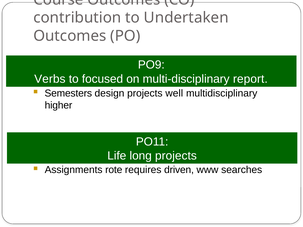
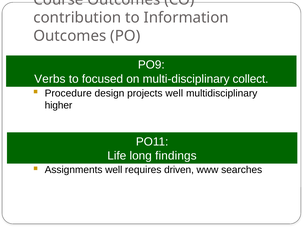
Undertaken: Undertaken -> Information (186, 18)
report: report -> collect (250, 79)
Semesters: Semesters -> Procedure (68, 93)
long projects: projects -> findings (176, 156)
Assignments rote: rote -> well (114, 170)
